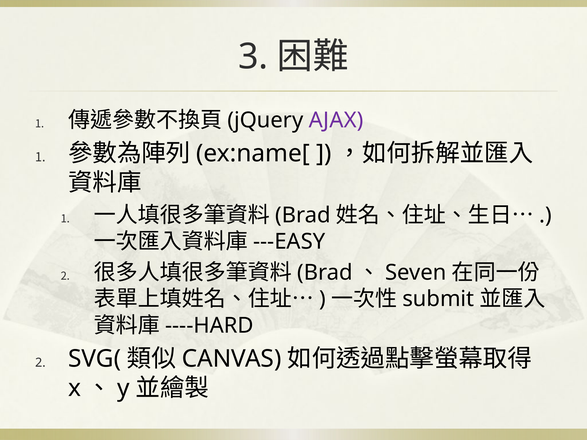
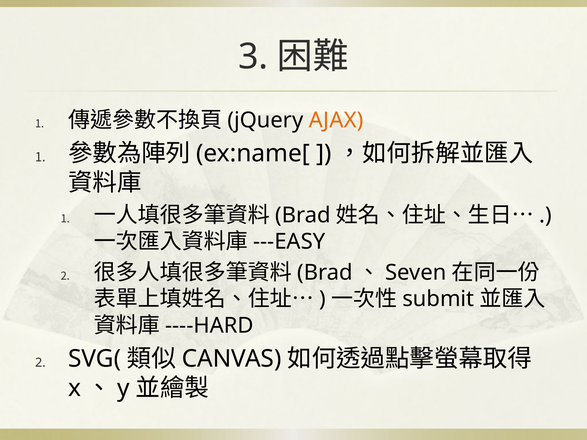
AJAX colour: purple -> orange (336, 120)
